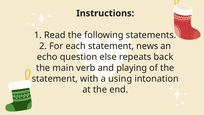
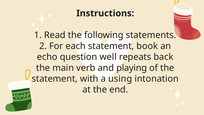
news: news -> book (147, 46)
else: else -> well (108, 57)
